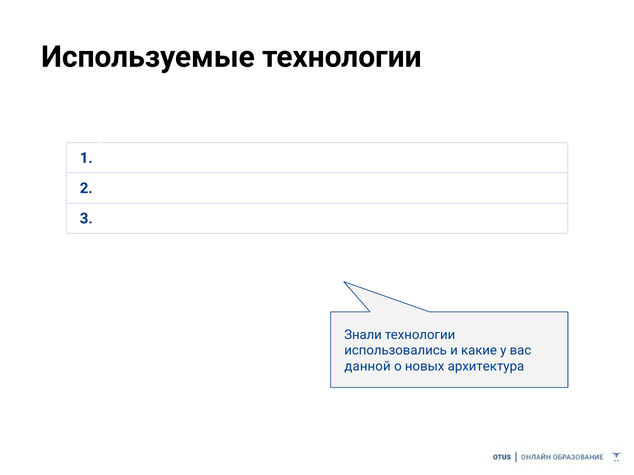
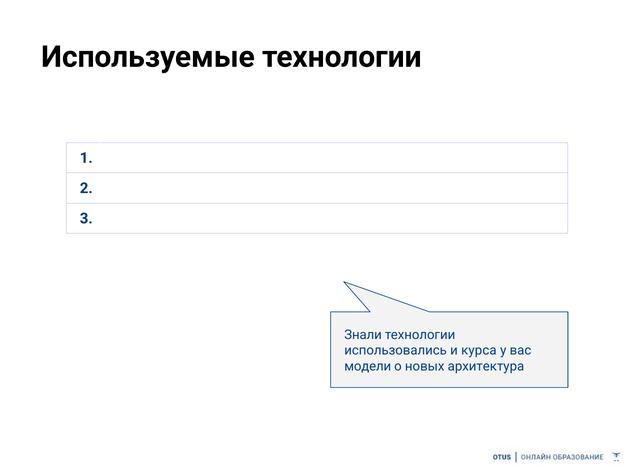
какие: какие -> курса (479, 351)
данной: данной -> модели (368, 367)
